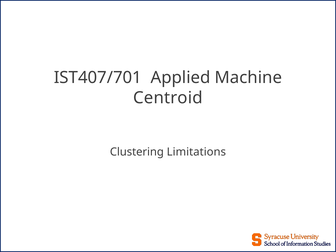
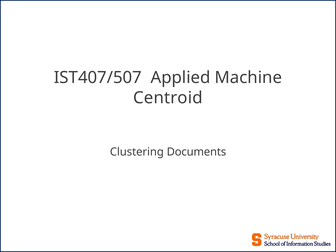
IST407/701: IST407/701 -> IST407/507 (98, 78)
Limitations: Limitations -> Documents (196, 152)
